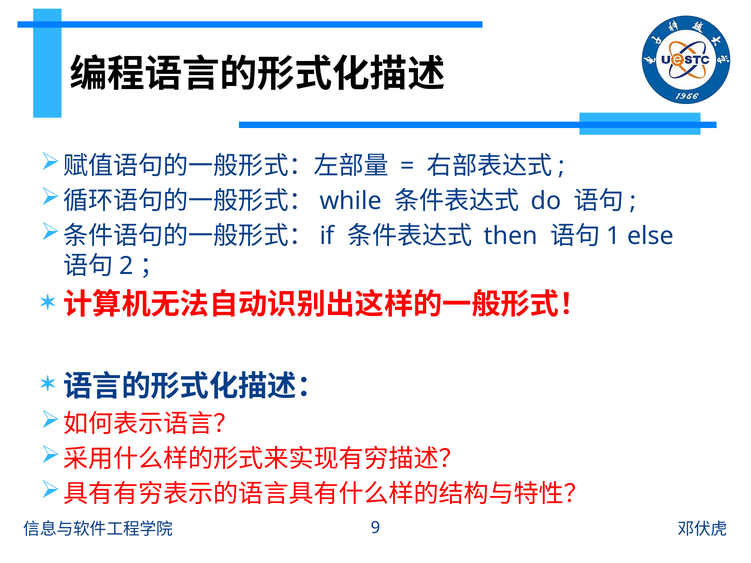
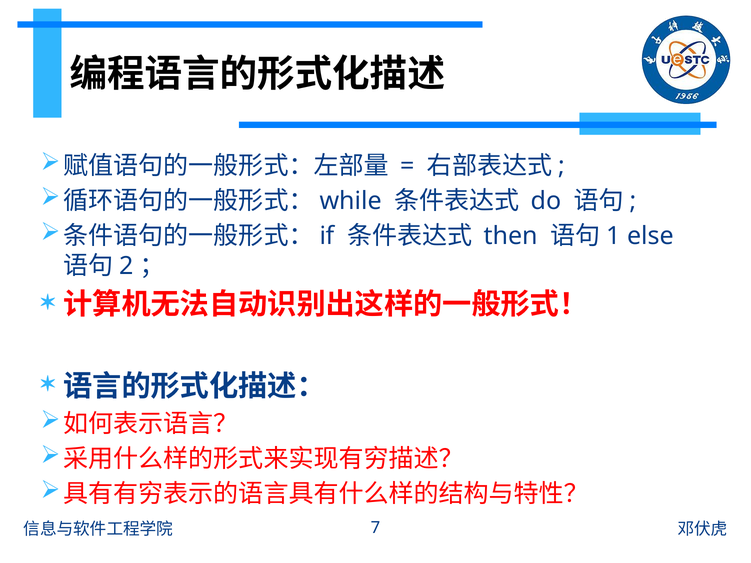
9: 9 -> 7 (375, 528)
